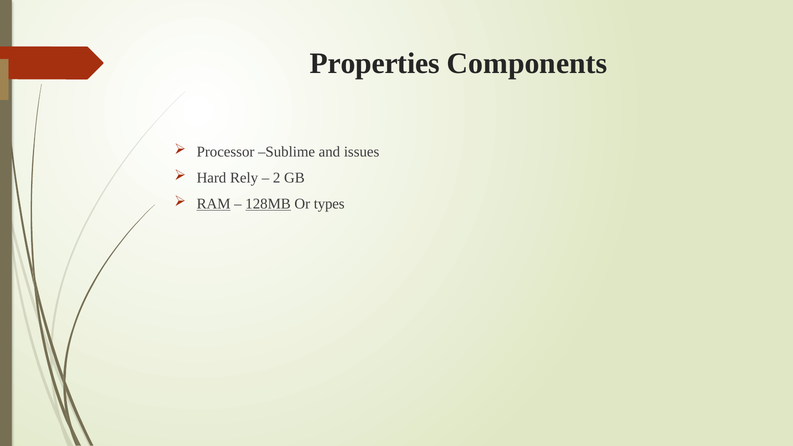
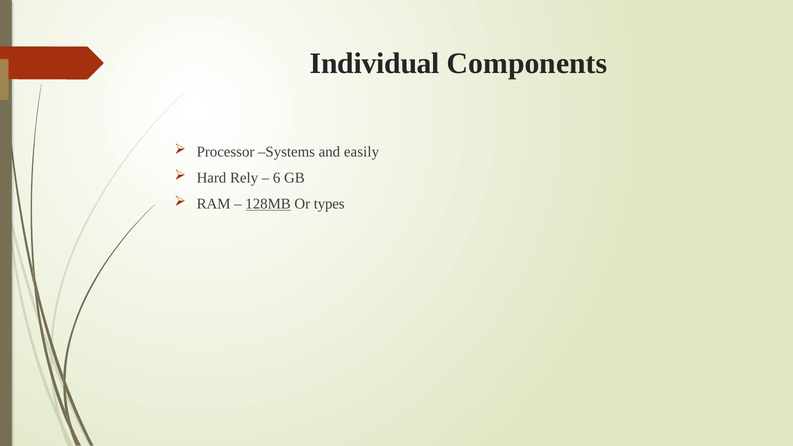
Properties: Properties -> Individual (375, 63)
Sublime: Sublime -> Systems (287, 152)
issues: issues -> easily (362, 152)
2: 2 -> 6 (277, 178)
RAM underline: present -> none (214, 204)
